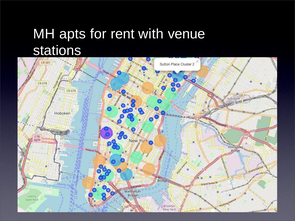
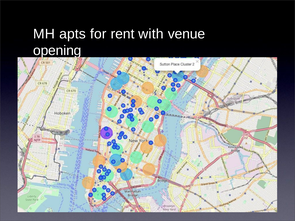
stations: stations -> opening (57, 51)
